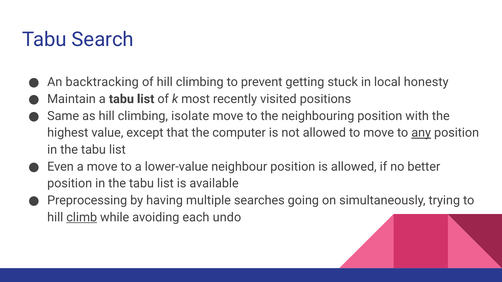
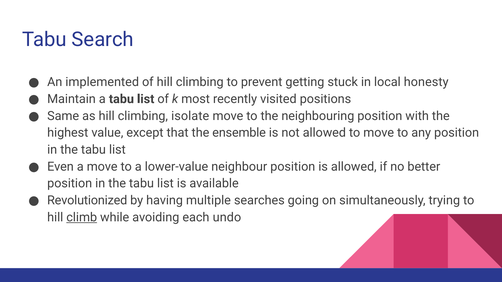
backtracking: backtracking -> implemented (102, 82)
computer: computer -> ensemble (239, 133)
any underline: present -> none (421, 133)
Preprocessing: Preprocessing -> Revolutionized (87, 201)
